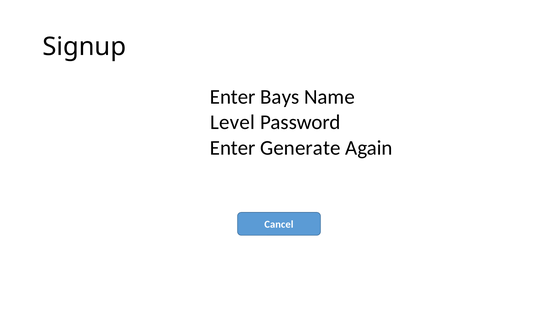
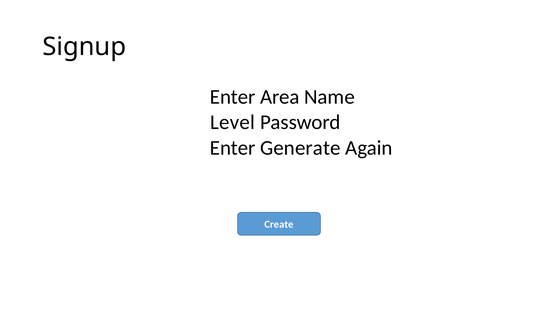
Bays: Bays -> Area (280, 97)
Cancel: Cancel -> Create (279, 224)
